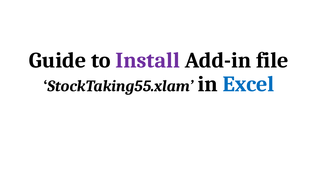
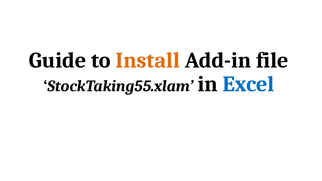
Install colour: purple -> orange (148, 60)
